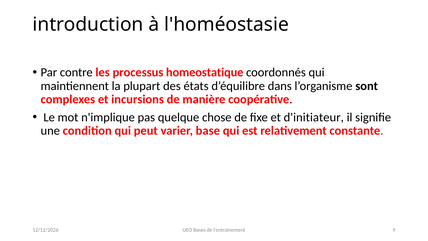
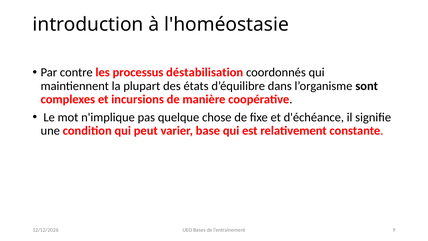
homeostatique: homeostatique -> déstabilisation (205, 72)
d'initiateur: d'initiateur -> d'échéance (314, 117)
